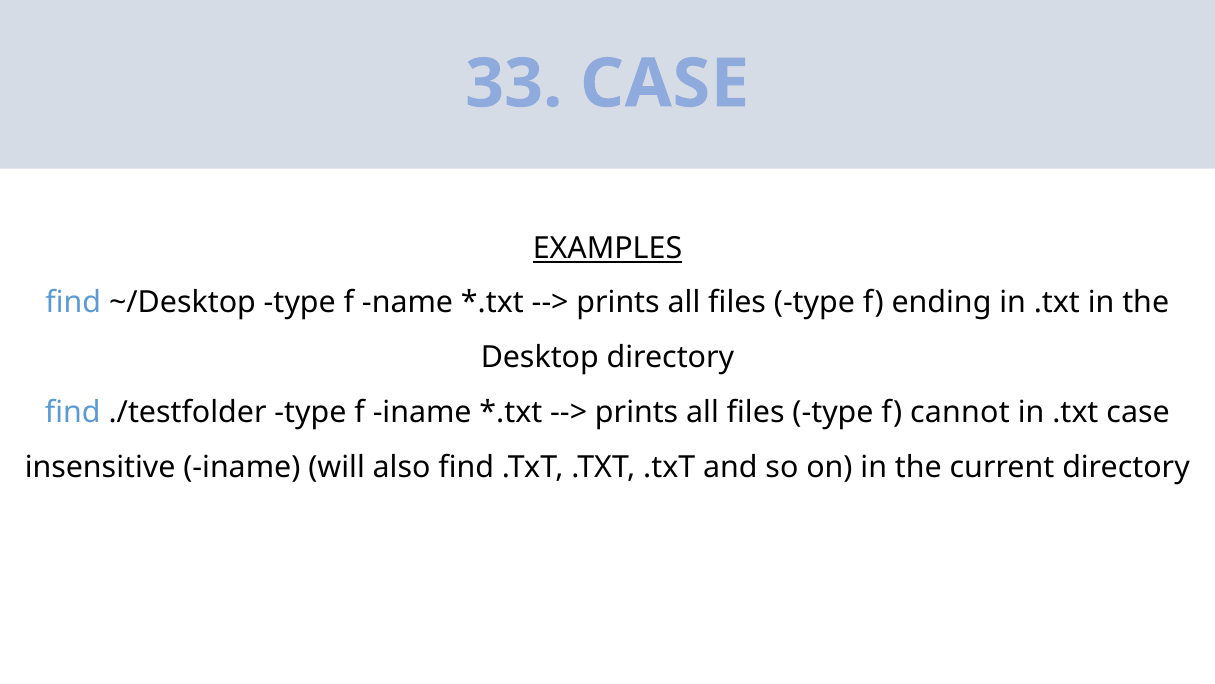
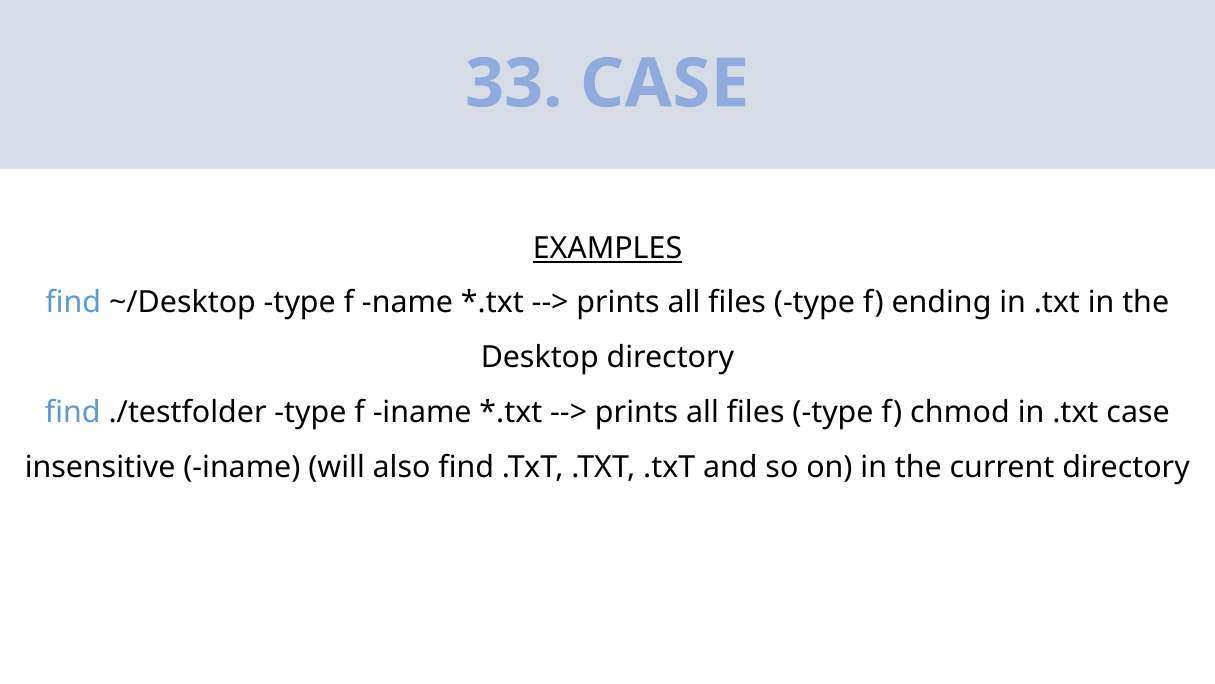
cannot: cannot -> chmod (960, 412)
